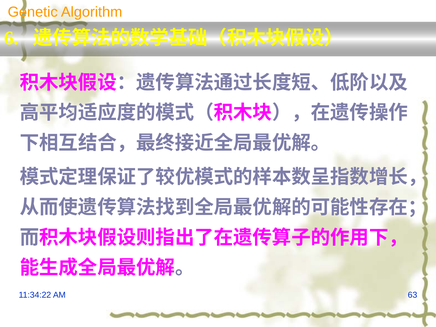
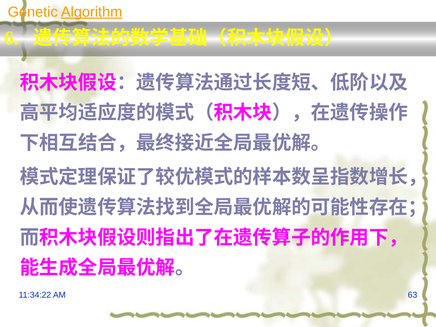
Algorithm underline: none -> present (92, 12)
